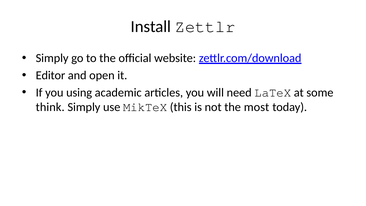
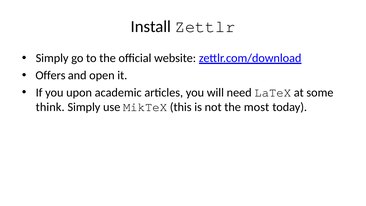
Editor: Editor -> Offers (50, 75)
using: using -> upon (79, 92)
